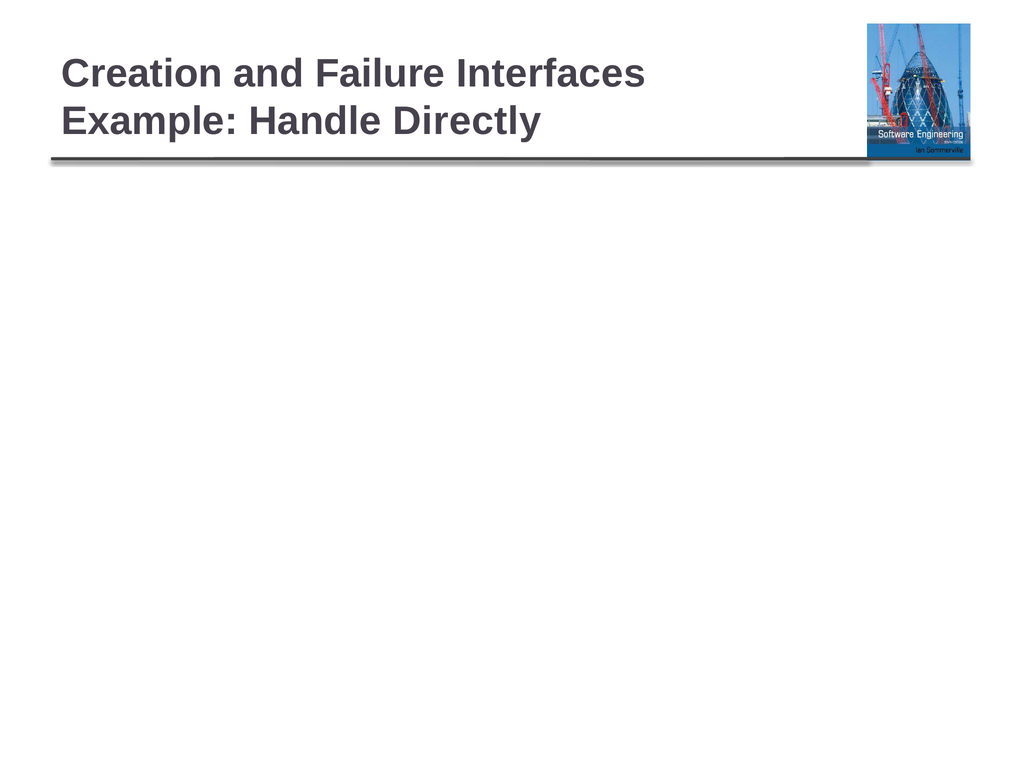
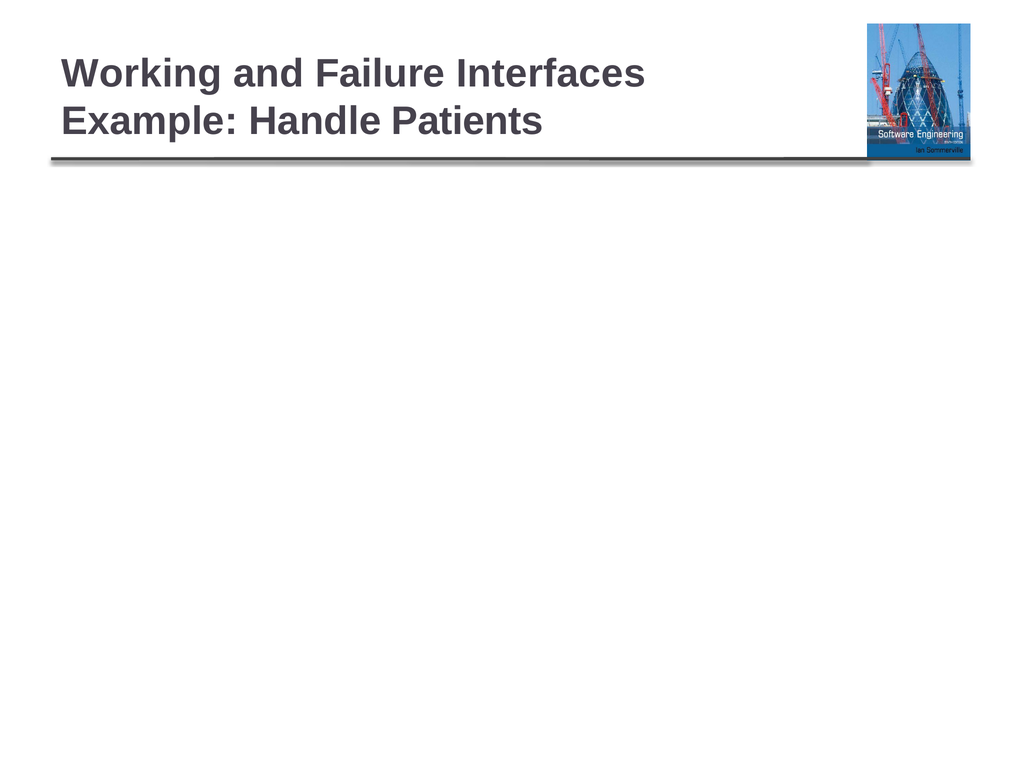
Creation: Creation -> Working (142, 74)
Directly: Directly -> Patients (467, 121)
